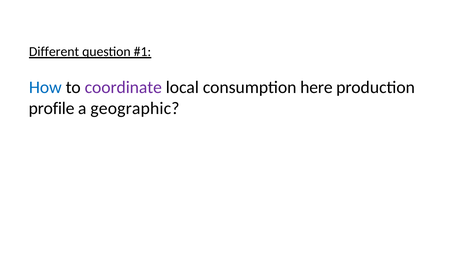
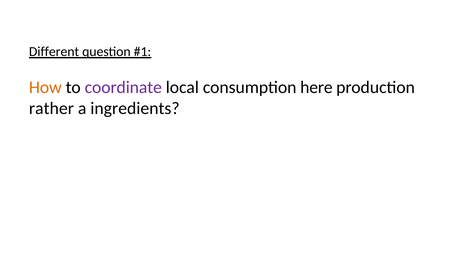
How colour: blue -> orange (45, 87)
profile: profile -> rather (51, 109)
geographic: geographic -> ingredients (135, 109)
